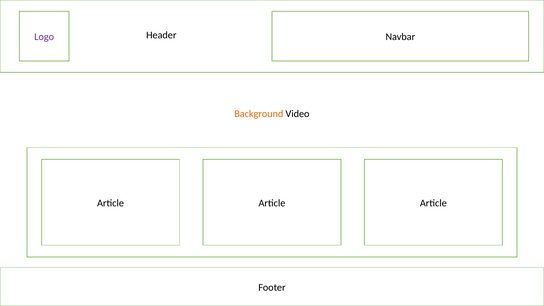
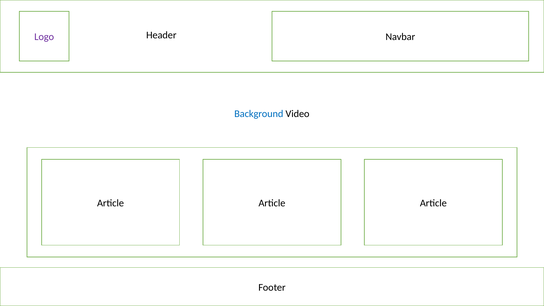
Background colour: orange -> blue (259, 114)
